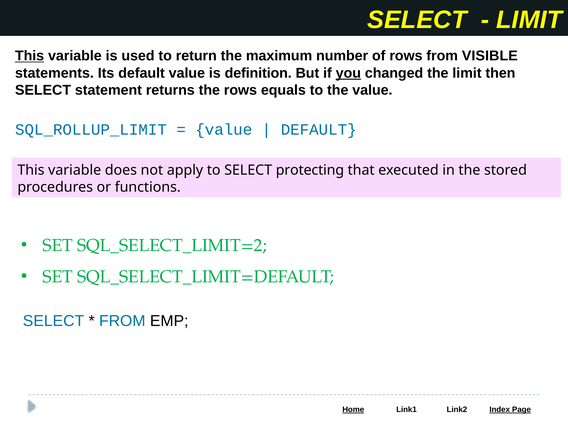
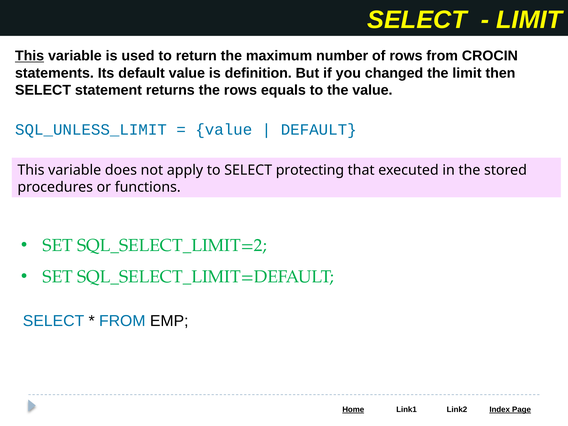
VISIBLE: VISIBLE -> CROCIN (490, 56)
you underline: present -> none (348, 73)
SQL_ROLLUP_LIMIT: SQL_ROLLUP_LIMIT -> SQL_UNLESS_LIMIT (91, 130)
